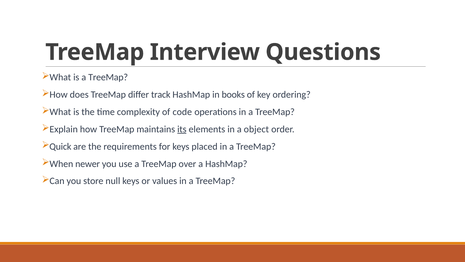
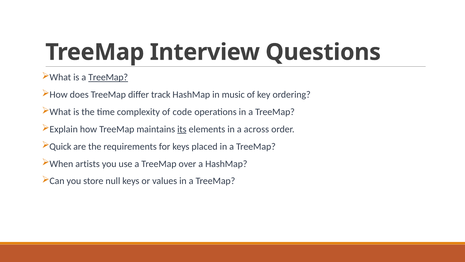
TreeMap underline: none -> present (108, 77)
books: books -> music (233, 95)
object: object -> across (256, 129)
newer: newer -> artists (88, 164)
